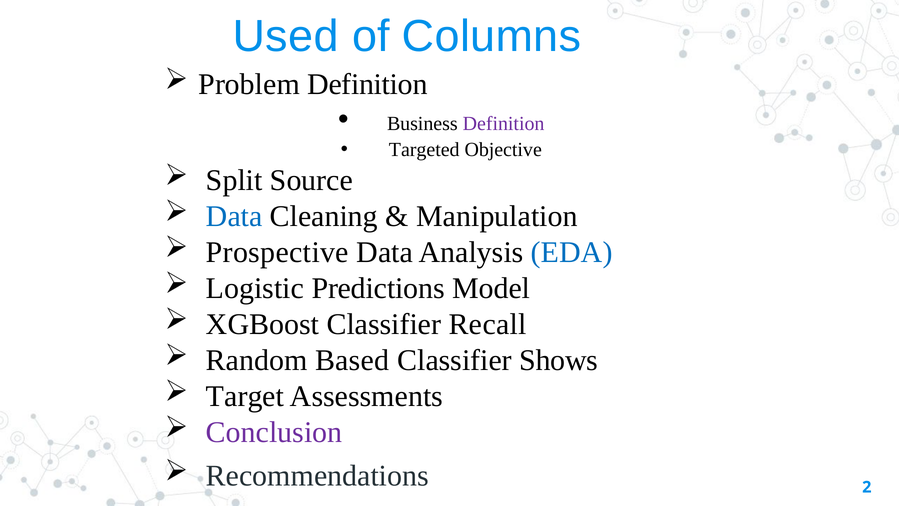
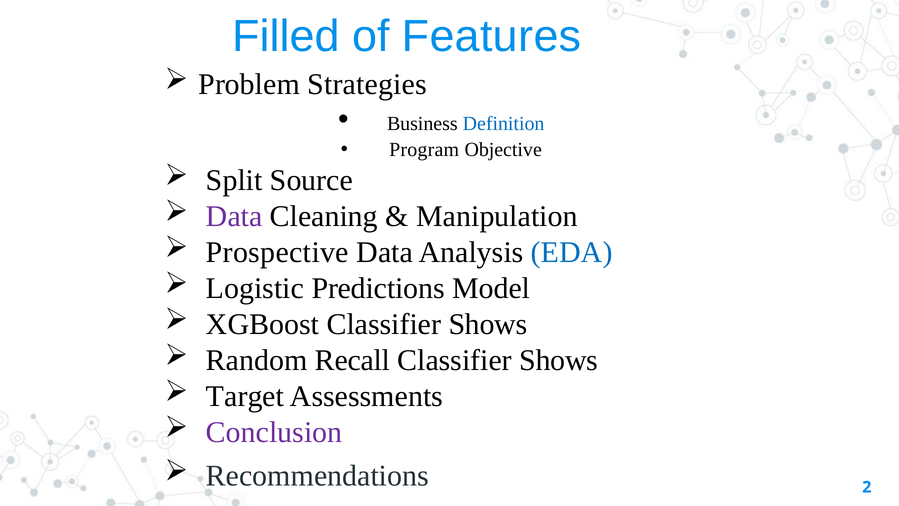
Used: Used -> Filled (286, 36)
Columns: Columns -> Features (492, 36)
Problem Definition: Definition -> Strategies (367, 84)
Definition colour: purple -> blue (504, 124)
Targeted: Targeted -> Program (424, 150)
Data colour: blue -> purple (234, 216)
XGBoost Classifier Recall: Recall -> Shows (488, 324)
Based: Based -> Recall (352, 360)
